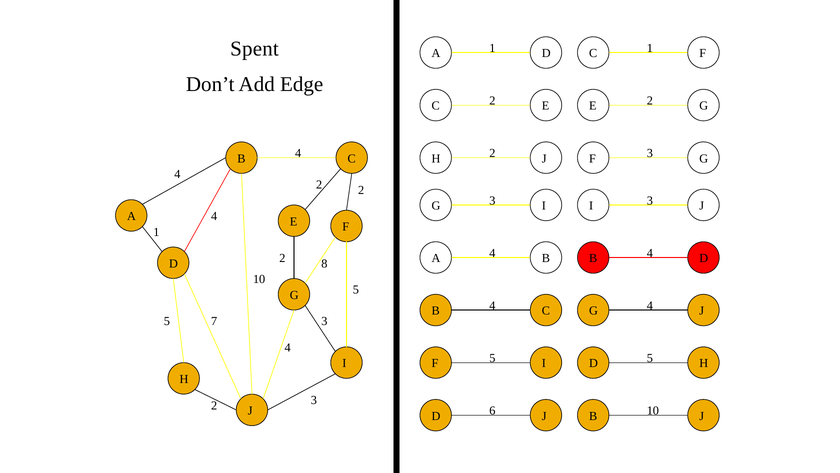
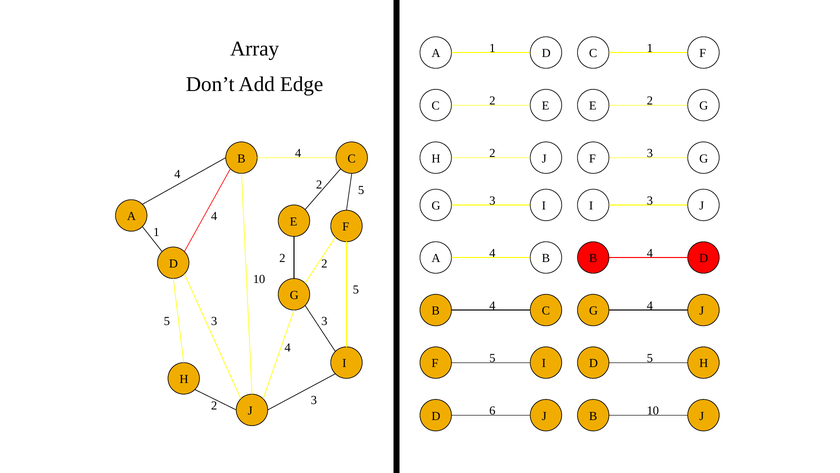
Spent: Spent -> Array (255, 49)
2: 2 -> 5 (361, 190)
8: 8 -> 2 (324, 263)
7: 7 -> 3 (214, 321)
